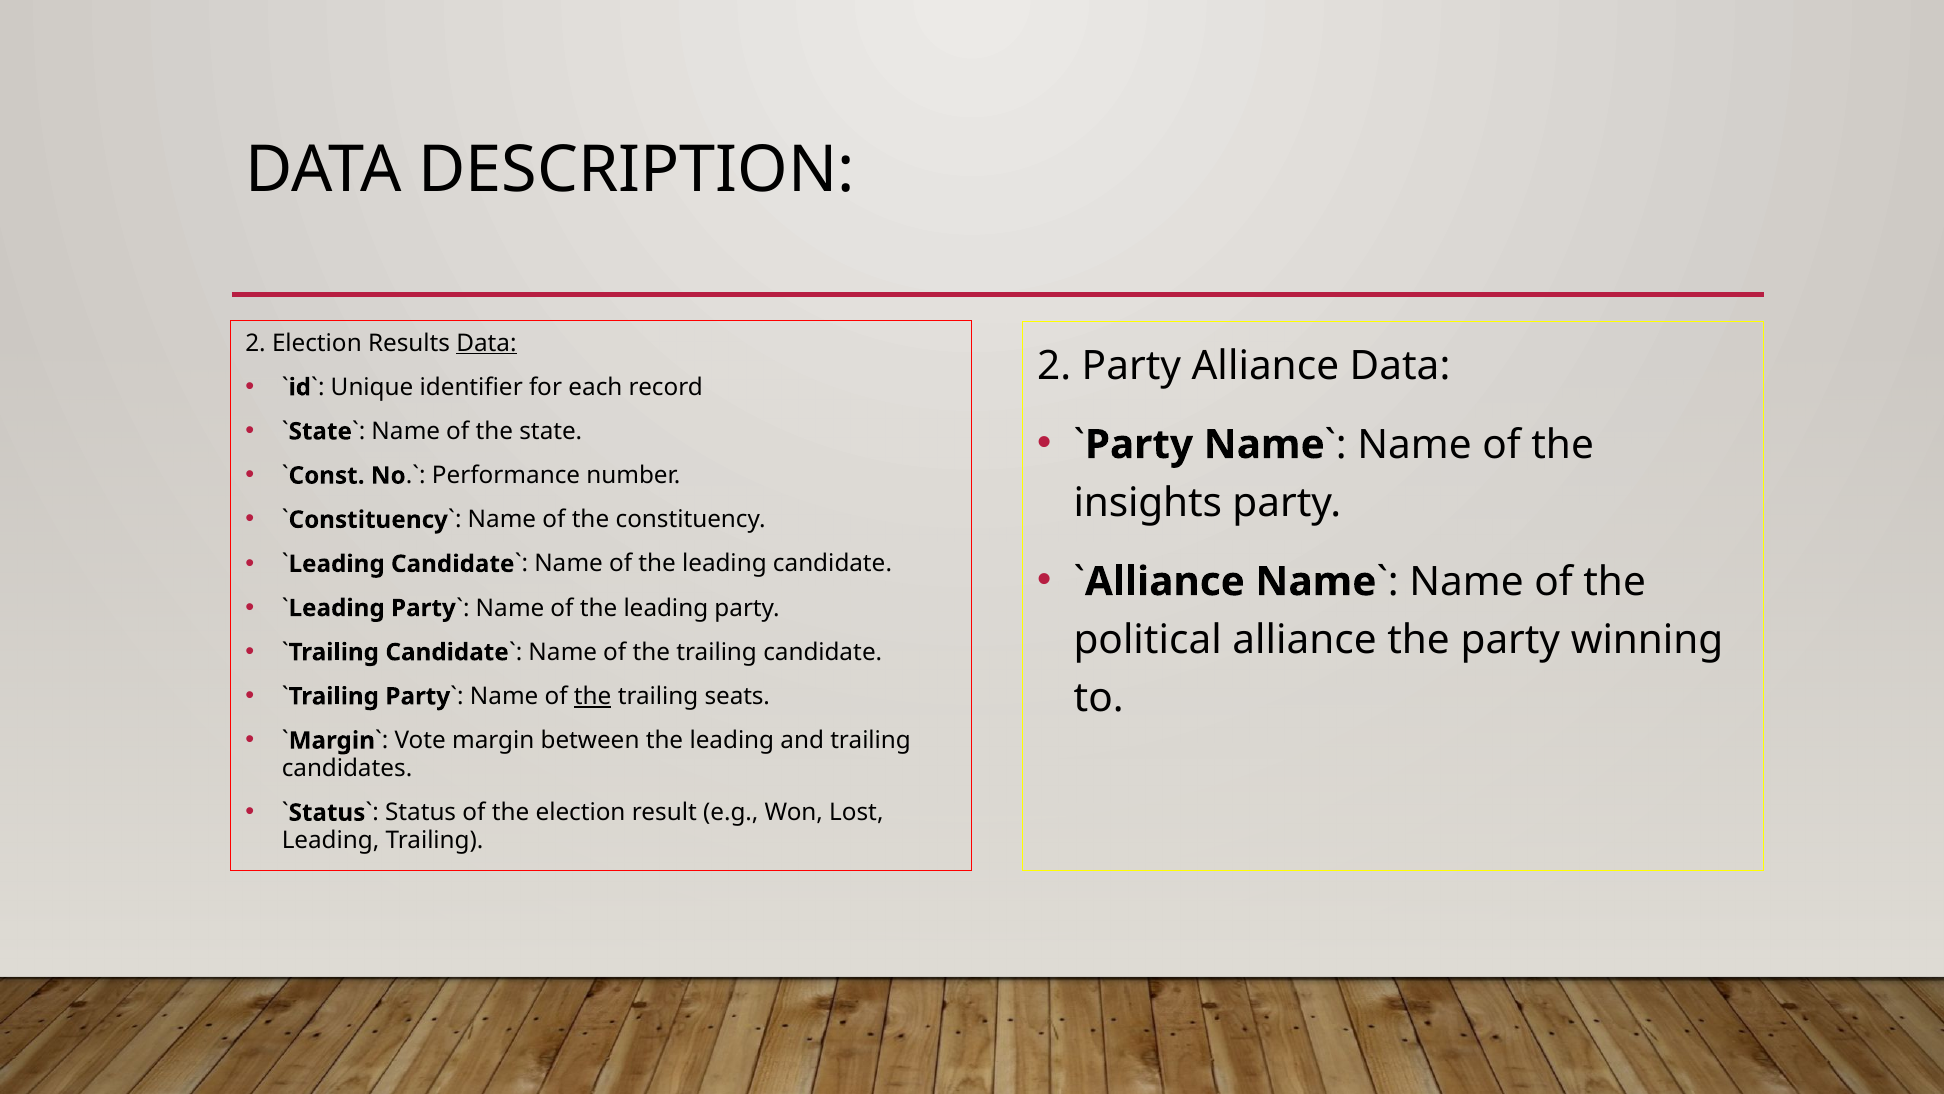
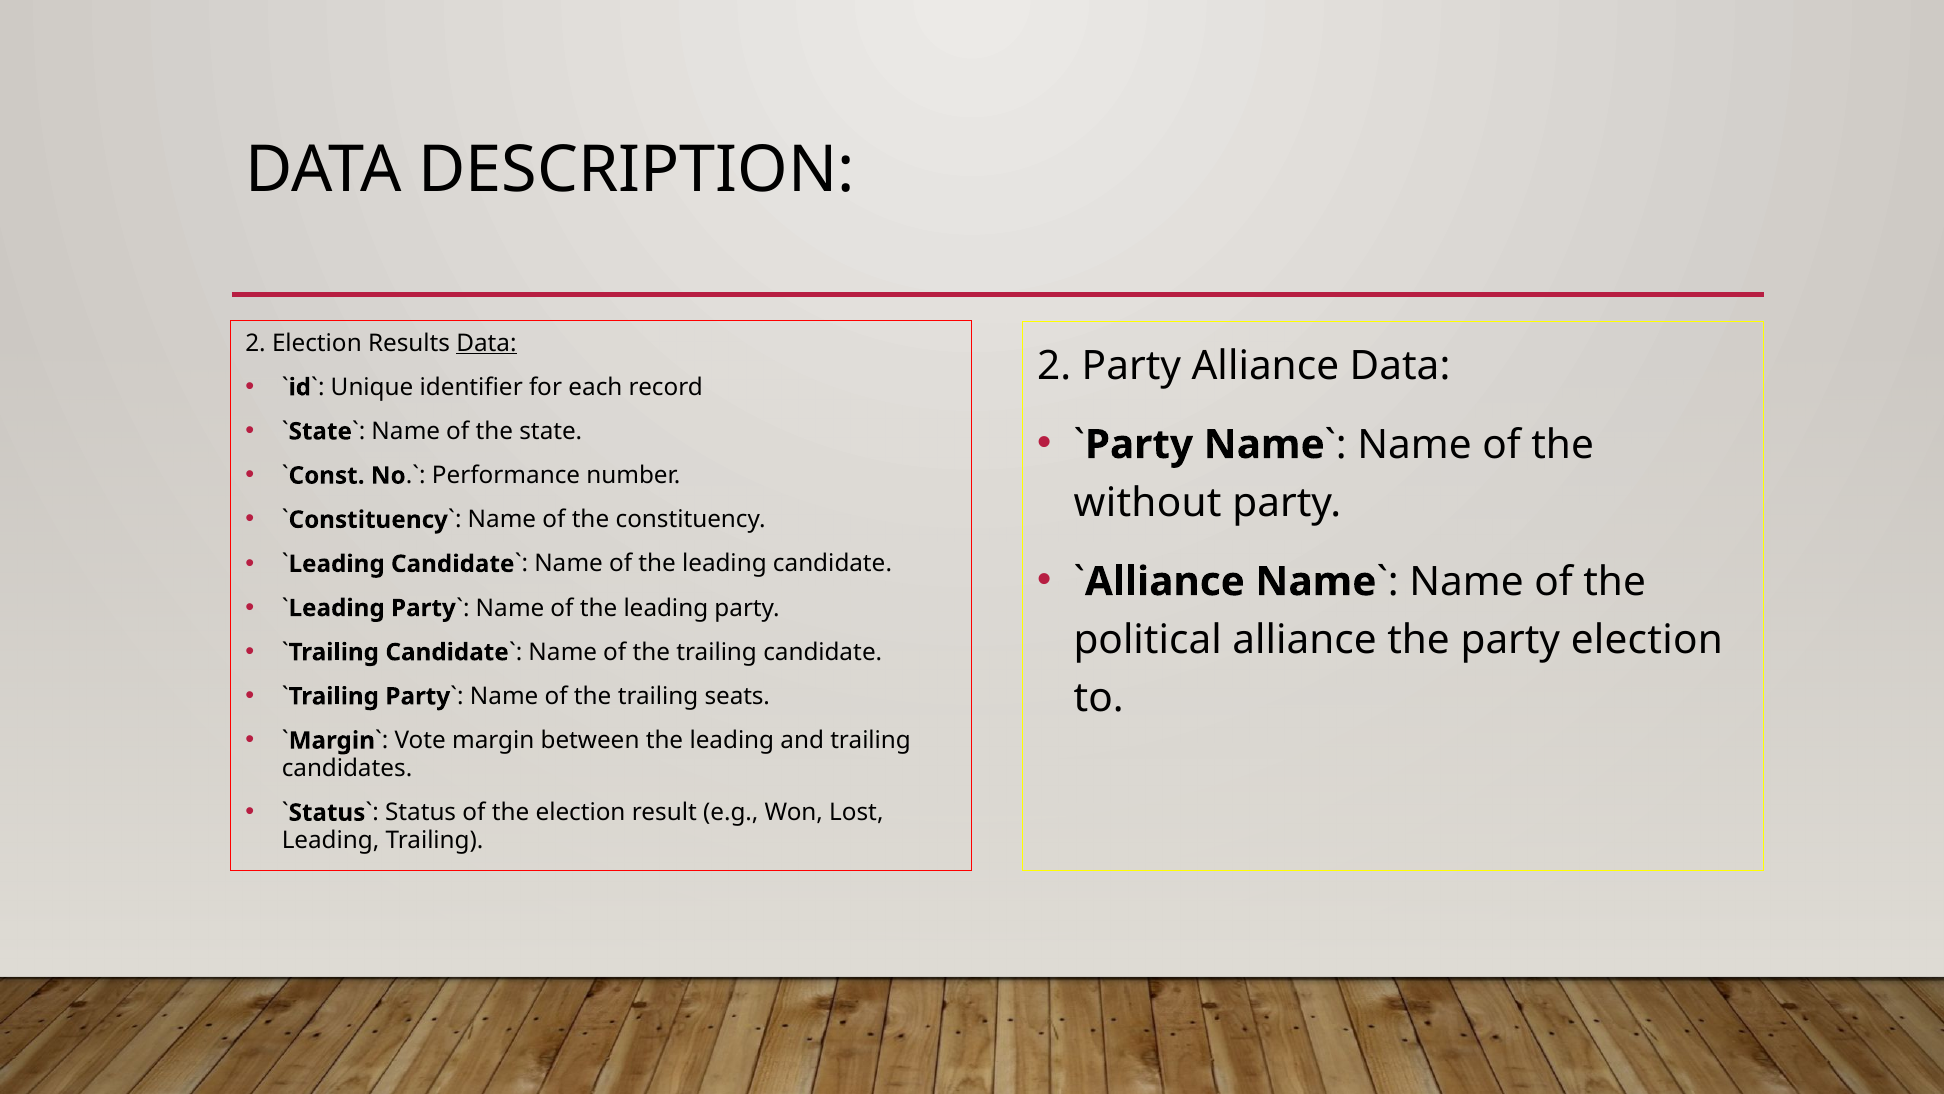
insights: insights -> without (1148, 503)
party winning: winning -> election (1647, 640)
the underline: present -> none (593, 696)
